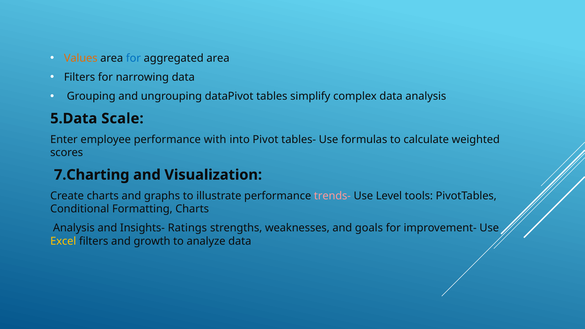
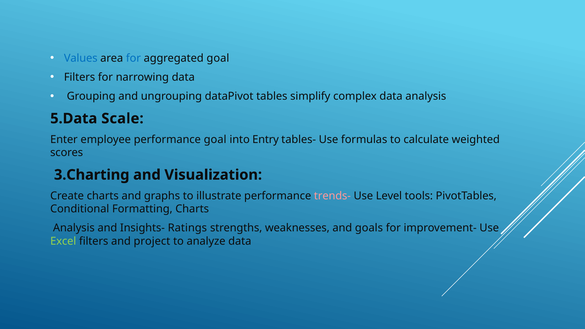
Values colour: orange -> blue (81, 58)
aggregated area: area -> goal (218, 58)
performance with: with -> goal (215, 139)
Pivot: Pivot -> Entry (266, 139)
7.Charting: 7.Charting -> 3.Charting (92, 175)
Excel colour: yellow -> light green (63, 241)
growth: growth -> project (152, 241)
